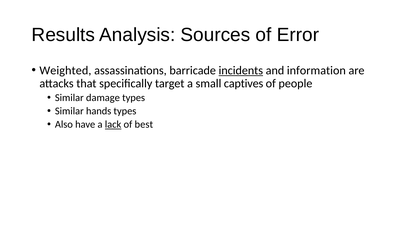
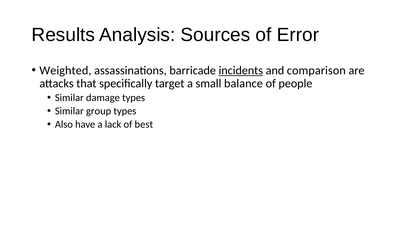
information: information -> comparison (316, 70)
captives: captives -> balance (243, 83)
hands: hands -> group (99, 111)
lack underline: present -> none (113, 124)
